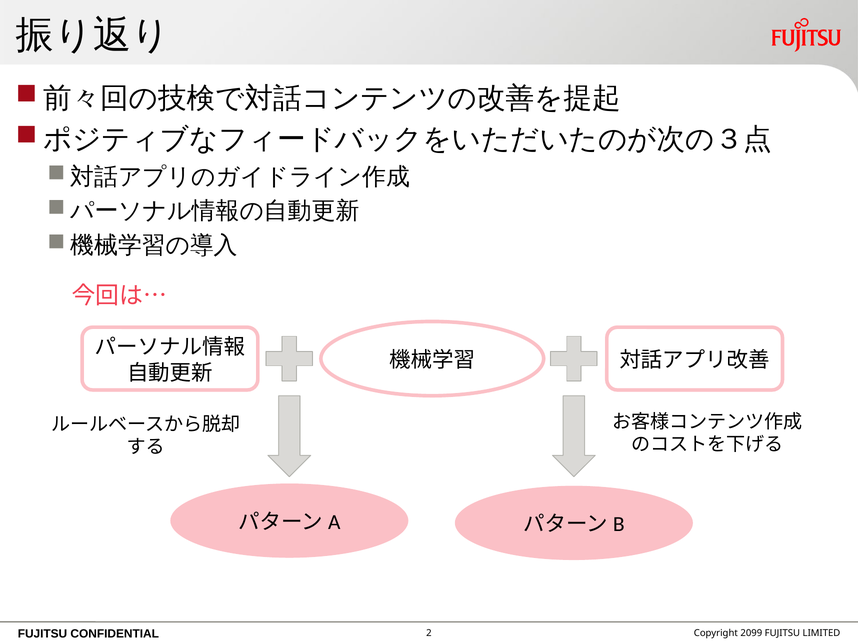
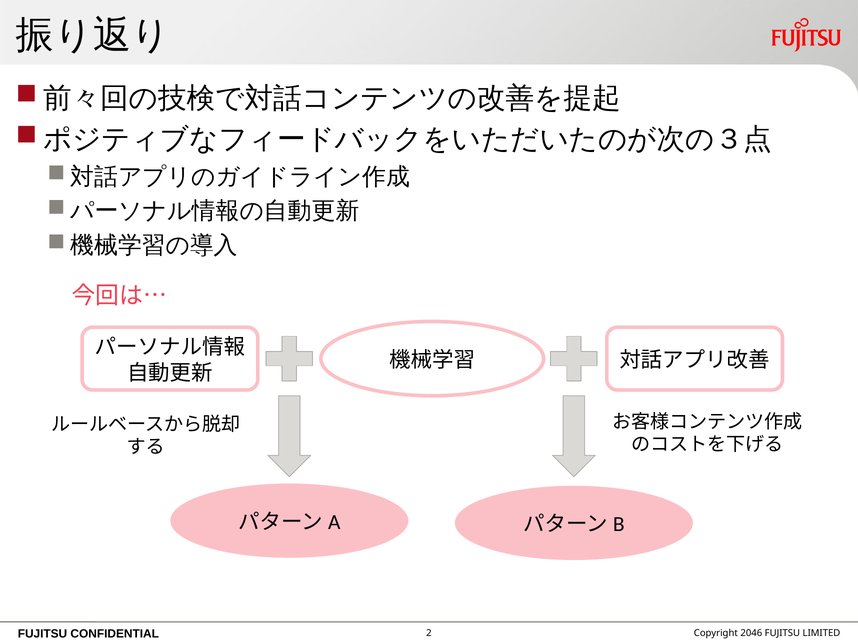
2099: 2099 -> 2046 (751, 634)
